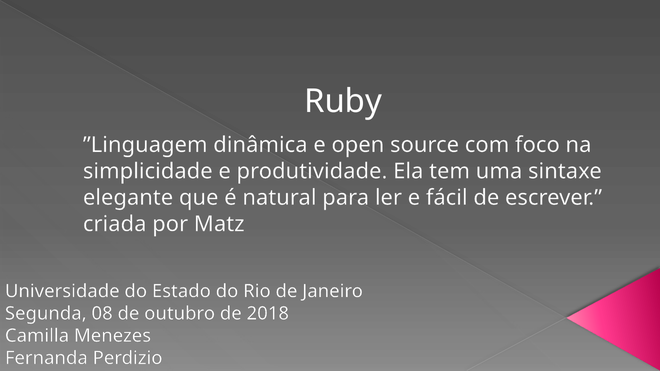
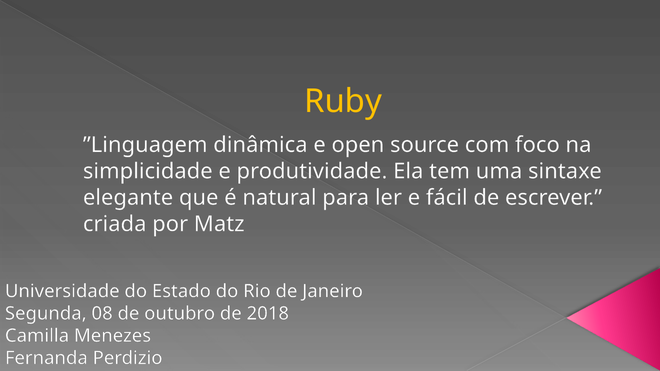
Ruby colour: white -> yellow (343, 102)
